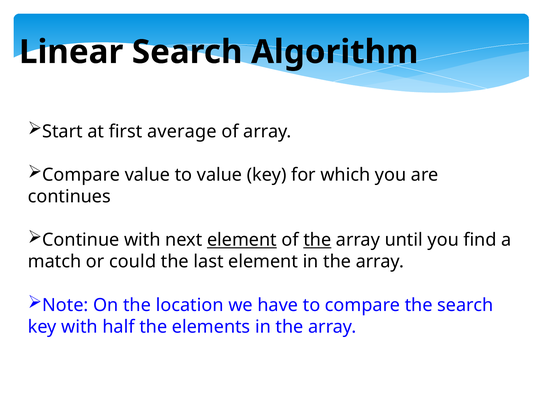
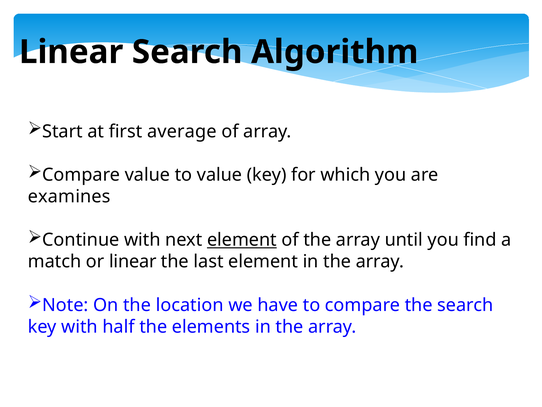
continues: continues -> examines (69, 196)
the underline: present -> none (317, 240)
or could: could -> linear (133, 261)
